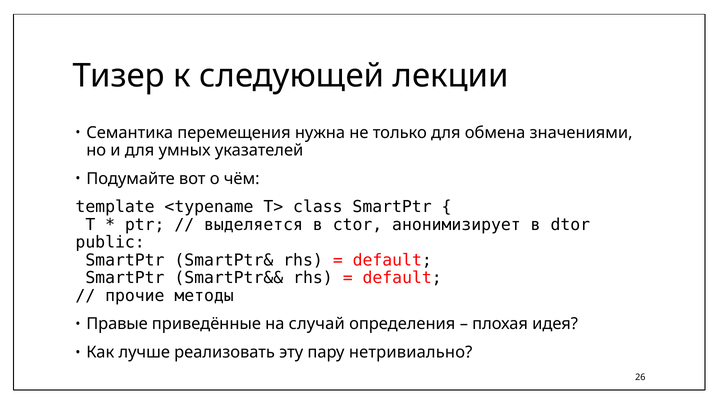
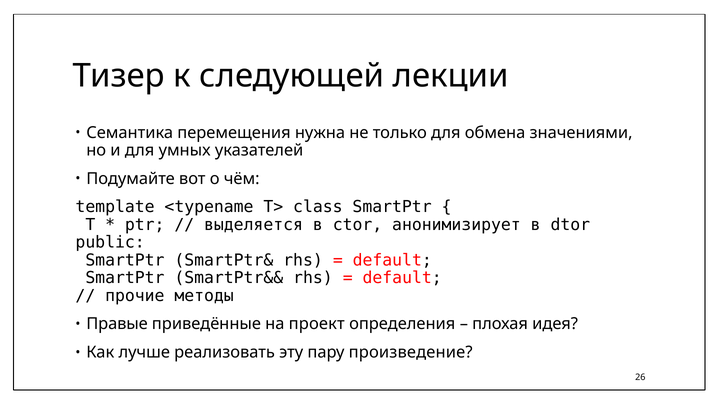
случай: случай -> проект (317, 324)
нетривиально: нетривиально -> произведение (411, 353)
